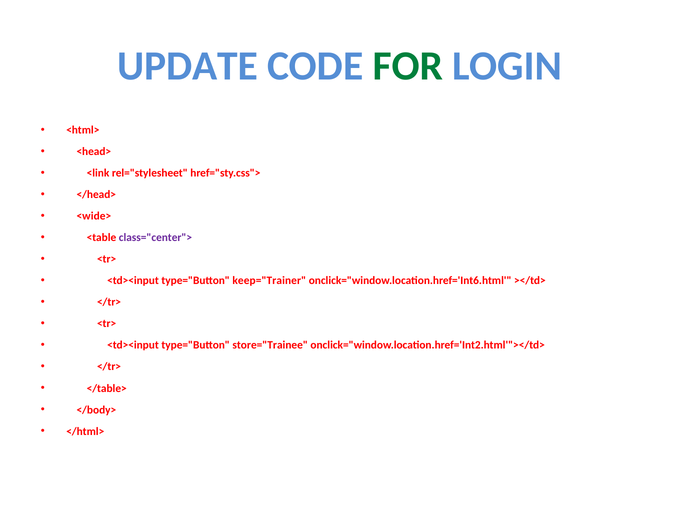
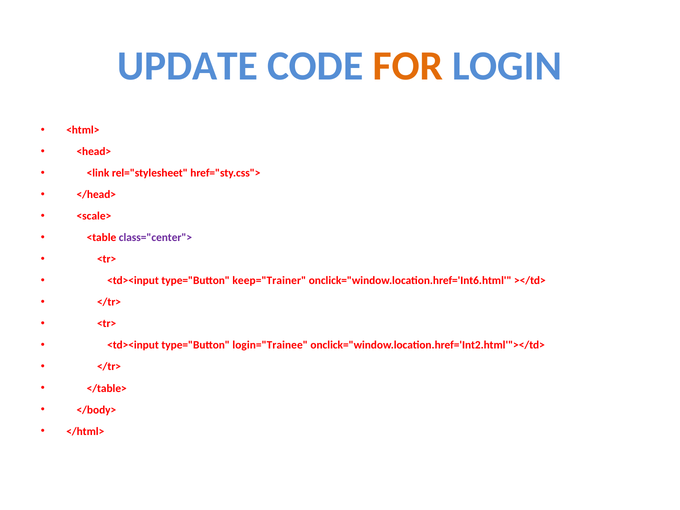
FOR colour: green -> orange (408, 66)
<wide>: <wide> -> <scale> (94, 216)
store="Trainee: store="Trainee -> login="Trainee (270, 345)
